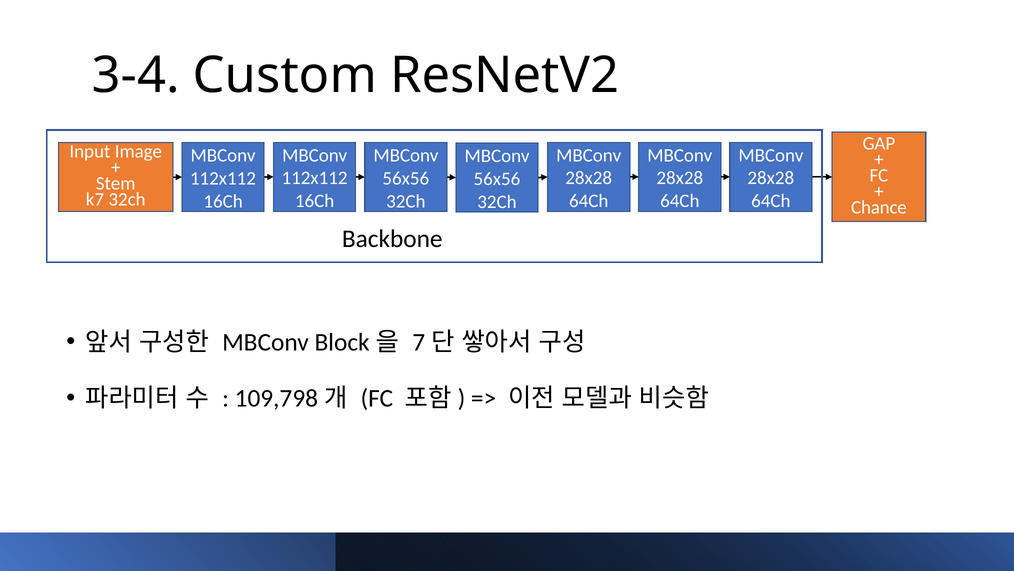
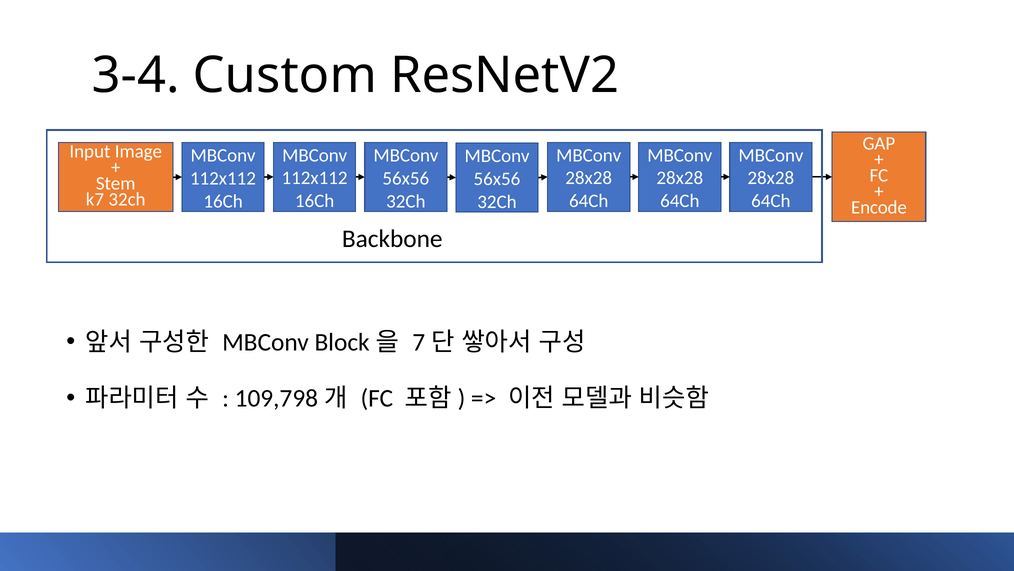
Chance: Chance -> Encode (879, 207)
